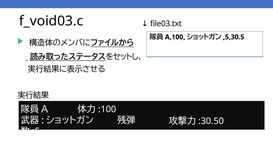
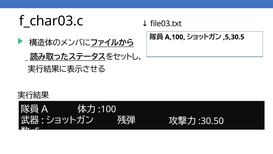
f_void03.c: f_void03.c -> f_char03.c (51, 21)
